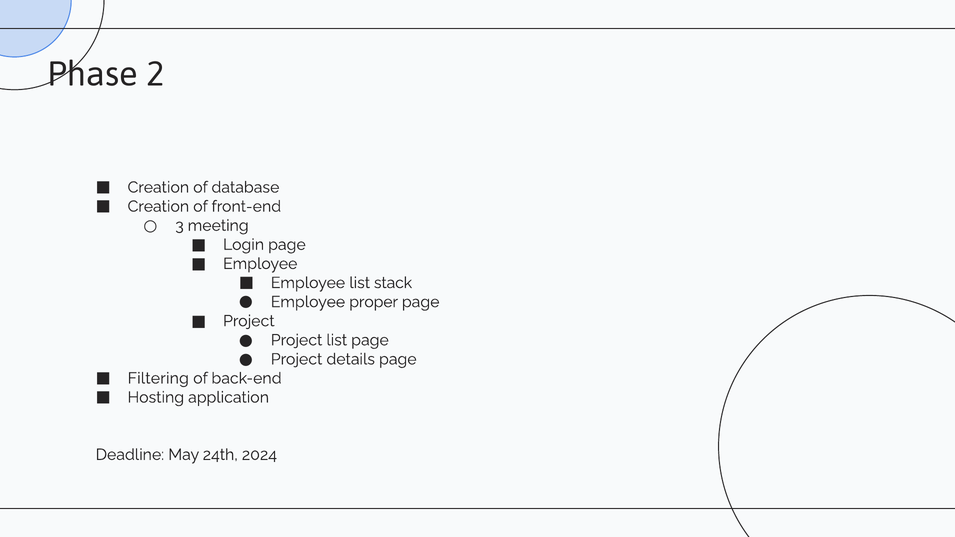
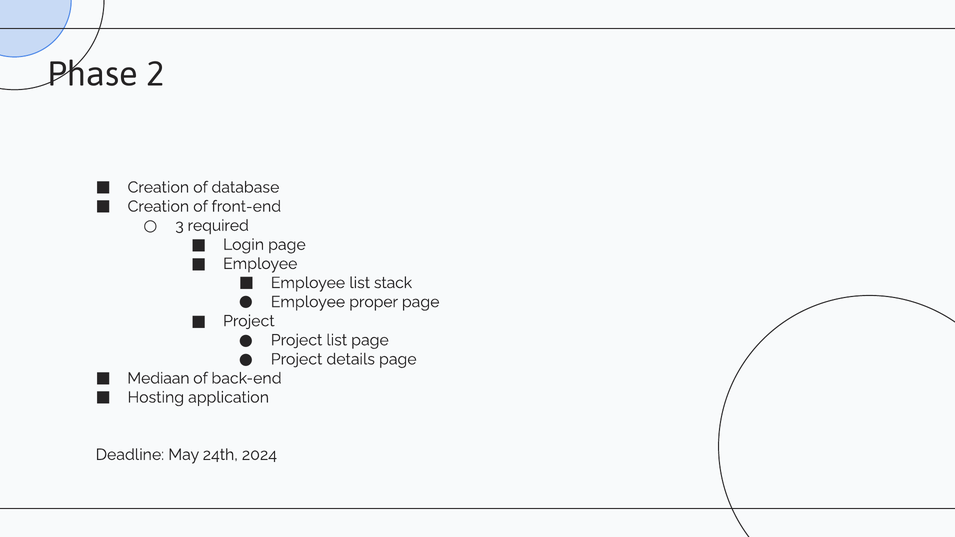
meeting: meeting -> required (218, 226)
Filtering: Filtering -> Mediaan (158, 378)
